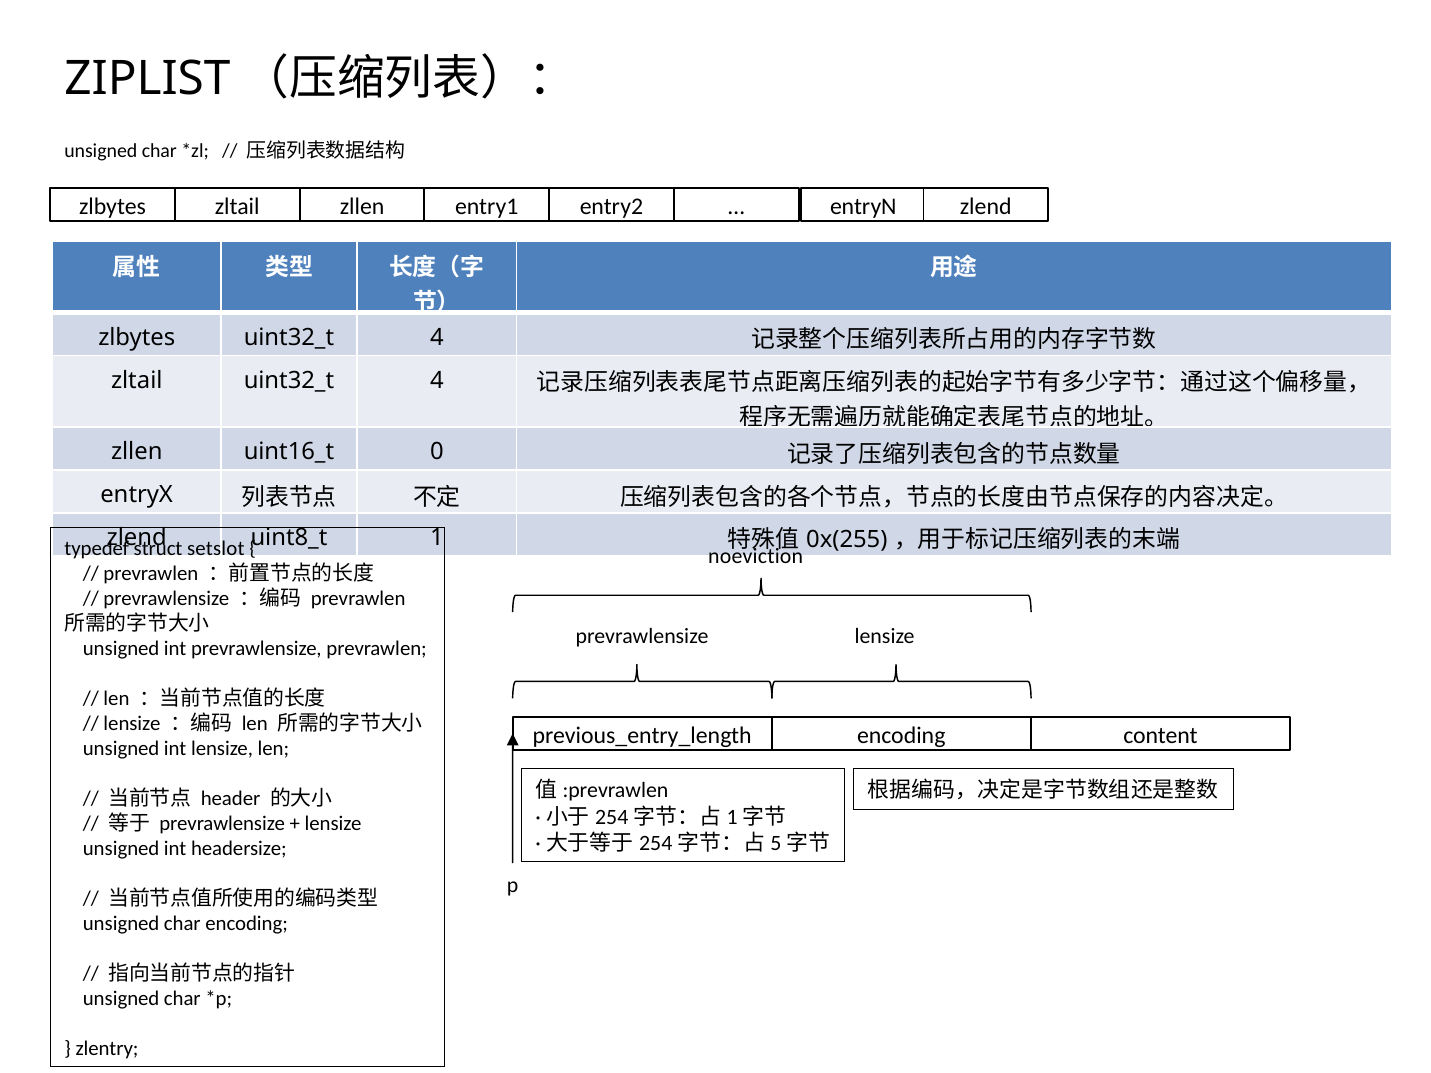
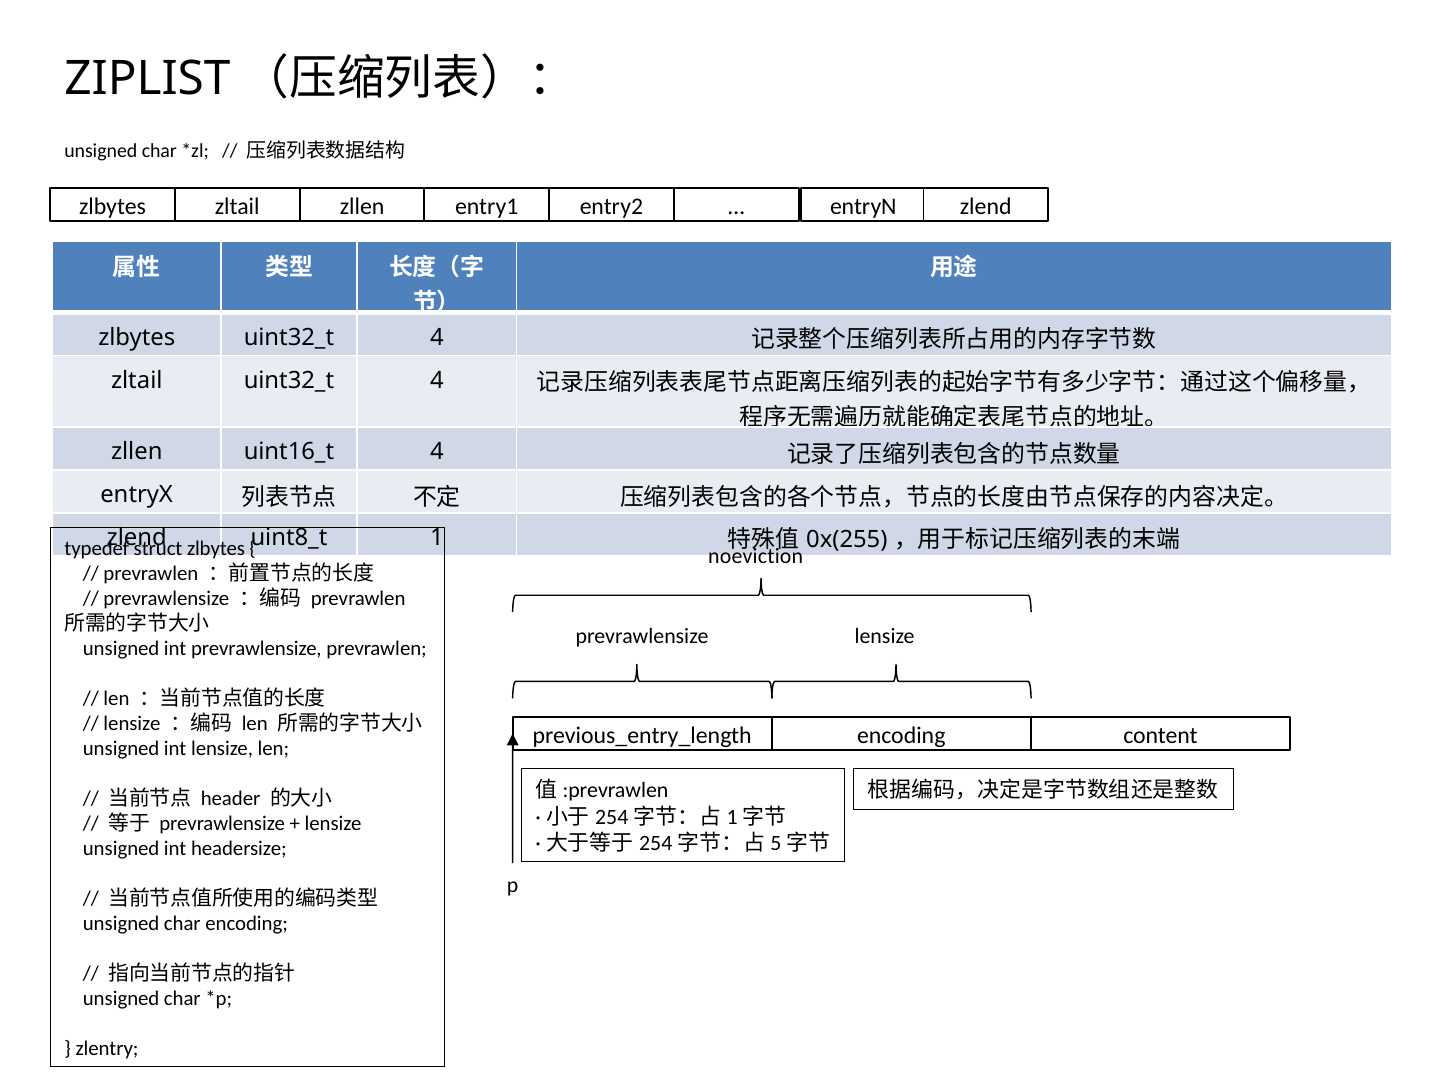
0: 0 -> 4 (437, 452)
setslot: setslot -> zlbytes (216, 549)
